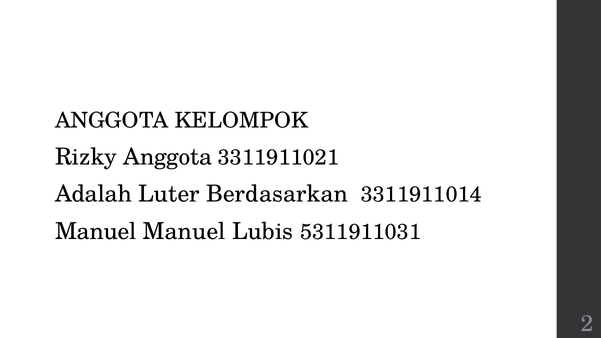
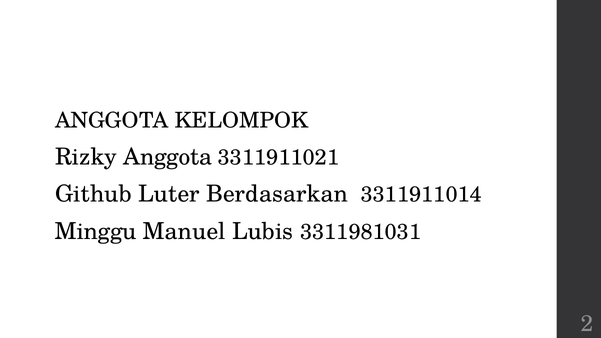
Adalah: Adalah -> Github (93, 194)
Manuel: Manuel -> Minggu (96, 231)
5311911031: 5311911031 -> 3311981031 (361, 232)
